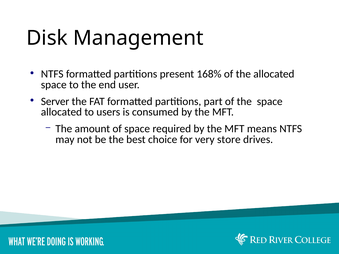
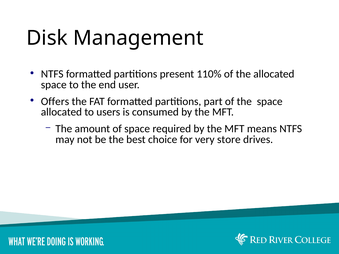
168%: 168% -> 110% (209, 74)
Server: Server -> Offers (55, 101)
